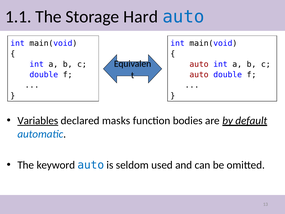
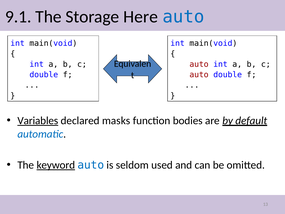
1.1: 1.1 -> 9.1 (18, 17)
Hard: Hard -> Here (141, 17)
keyword underline: none -> present (56, 165)
